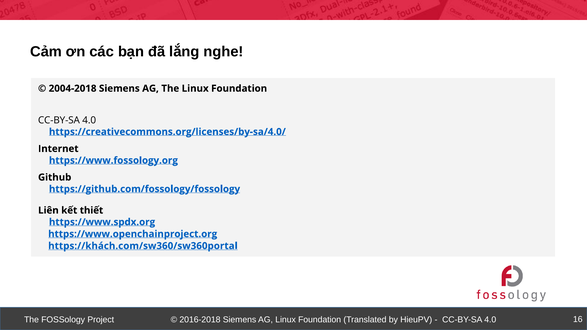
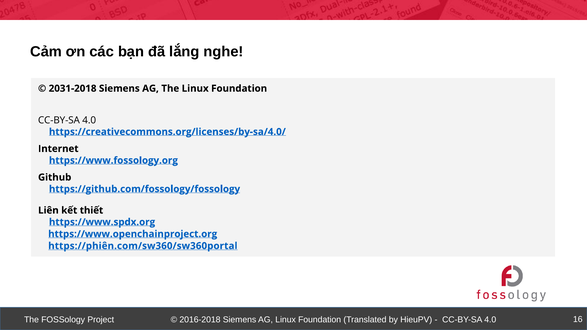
2004-2018: 2004-2018 -> 2031-2018 (73, 89)
https://khách.com/sw360/sw360portal: https://khách.com/sw360/sw360portal -> https://phiên.com/sw360/sw360portal (143, 246)
